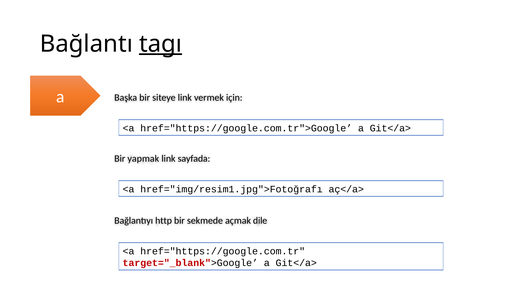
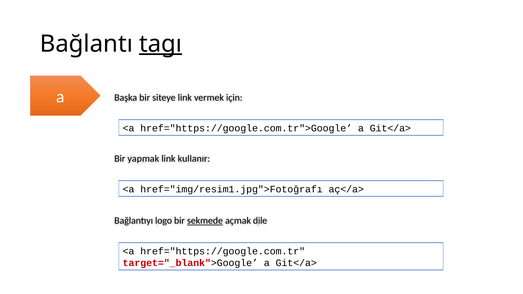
sayfada: sayfada -> kullanır (194, 159)
http: http -> logo (164, 221)
sekmede underline: none -> present (205, 221)
